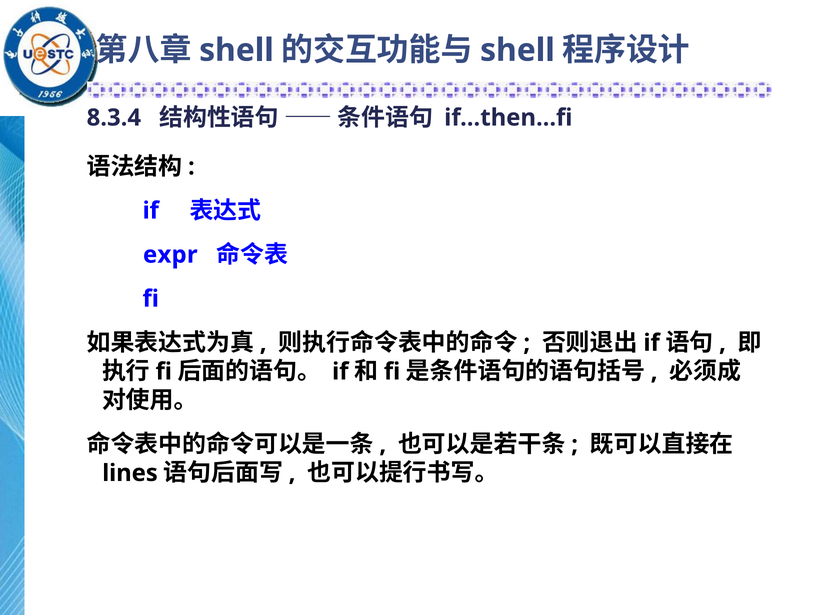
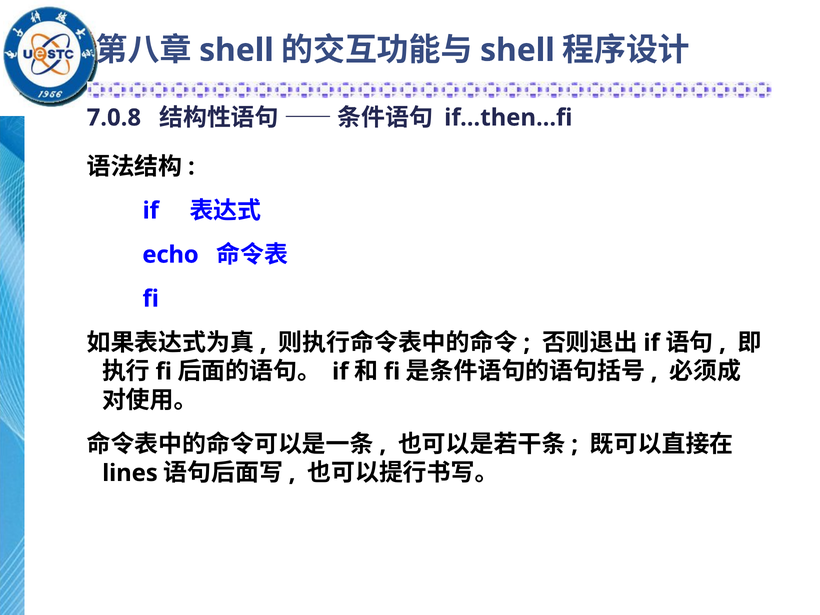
8.3.4: 8.3.4 -> 7.0.8 (114, 118)
expr: expr -> echo (171, 255)
